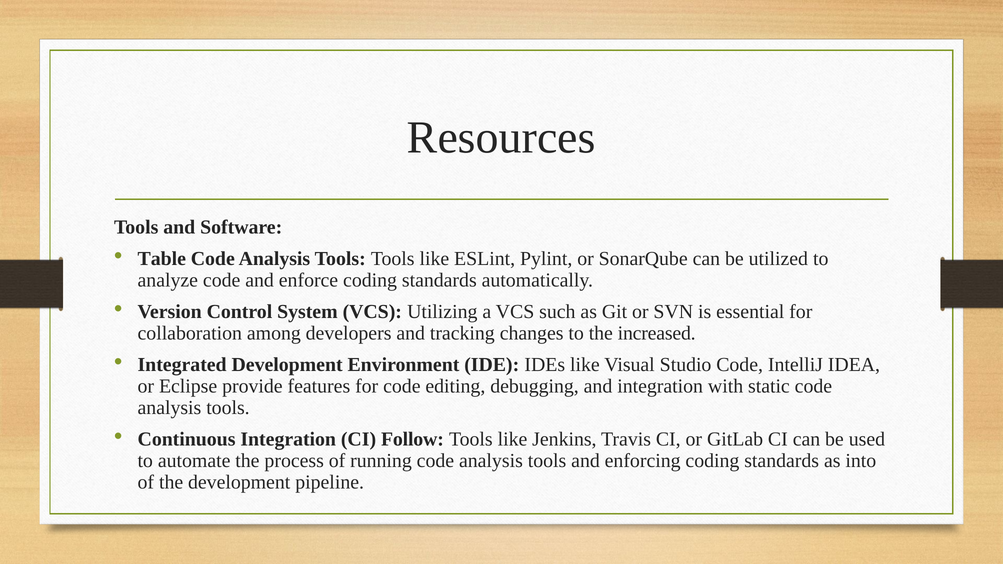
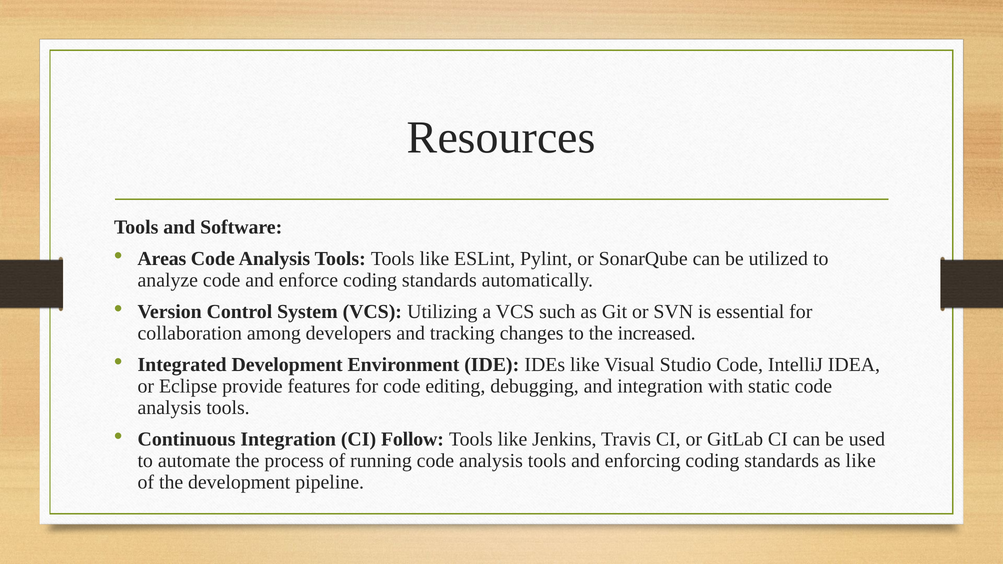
Table: Table -> Areas (162, 259)
as into: into -> like (861, 461)
